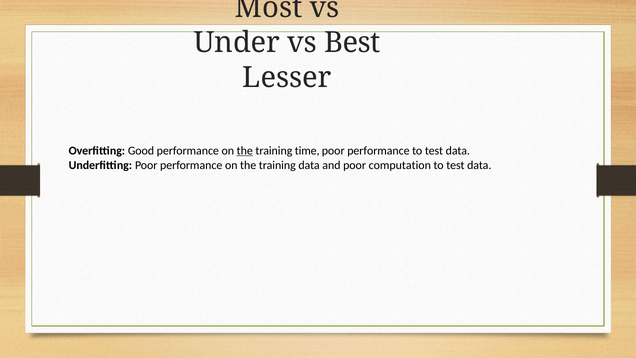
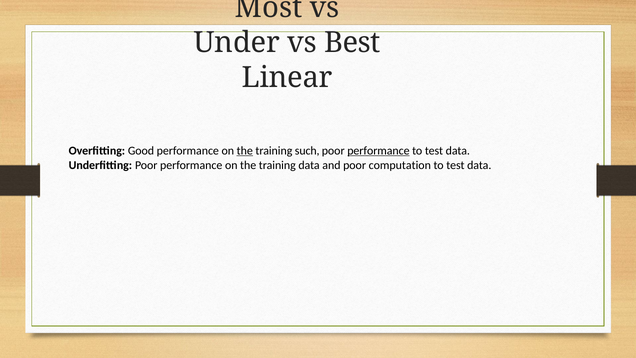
Lesser: Lesser -> Linear (287, 78)
time: time -> such (307, 151)
performance underline: none -> present (378, 151)
